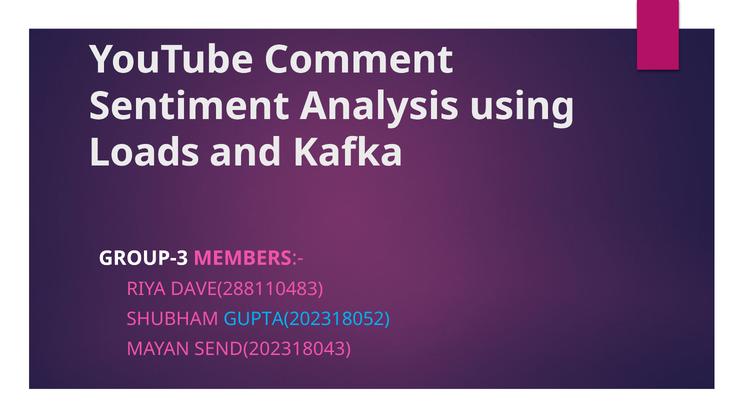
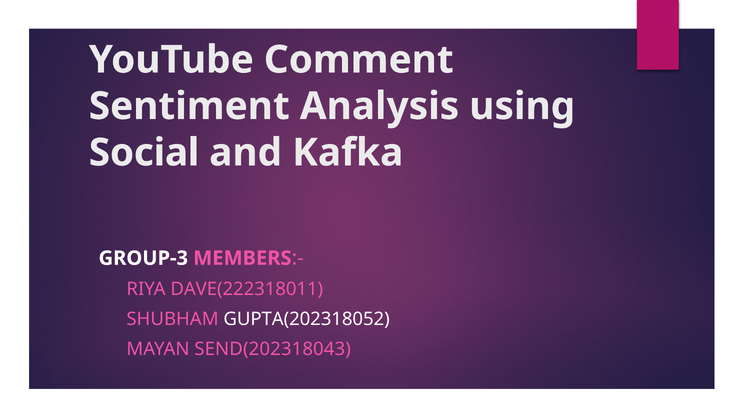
Loads: Loads -> Social (144, 153)
DAVE(288110483: DAVE(288110483 -> DAVE(222318011 (247, 289)
GUPTA(202318052 colour: light blue -> white (307, 319)
